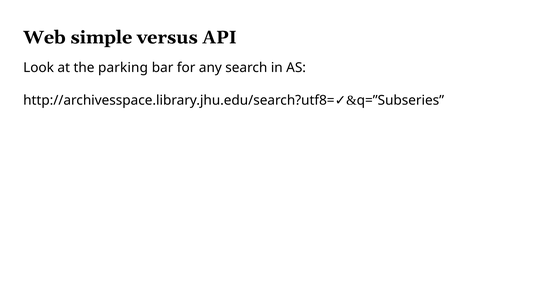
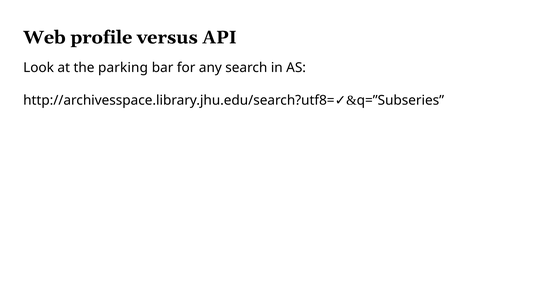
simple: simple -> profile (101, 37)
